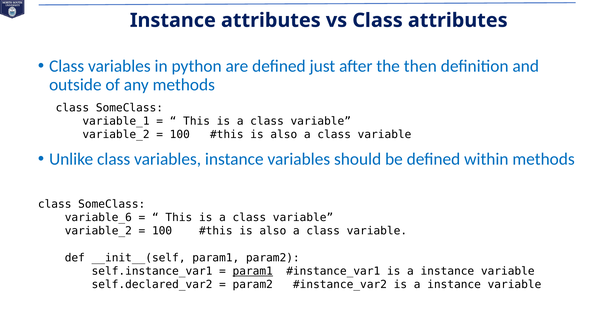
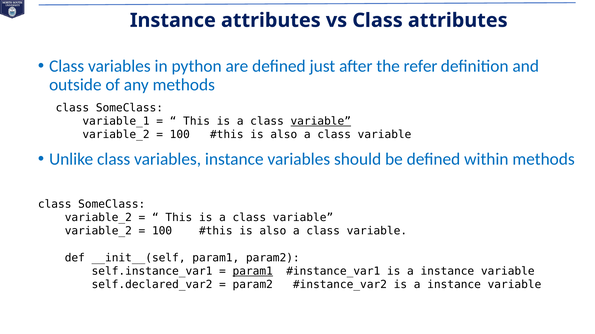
then: then -> refer (420, 66)
variable underline: none -> present (321, 122)
variable_6: variable_6 -> variable_2 (98, 218)
